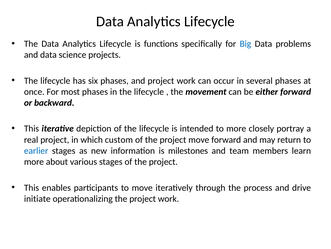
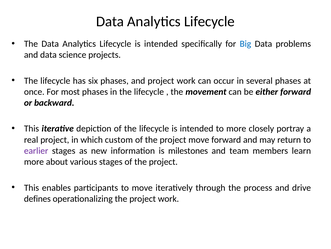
Analytics Lifecycle is functions: functions -> intended (161, 44)
earlier colour: blue -> purple (36, 150)
initiate: initiate -> defines (37, 198)
